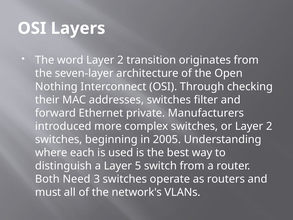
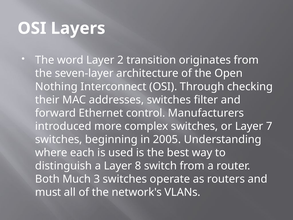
private: private -> control (146, 113)
or Layer 2: 2 -> 7 (269, 126)
5: 5 -> 8 (138, 166)
Need: Need -> Much (77, 179)
